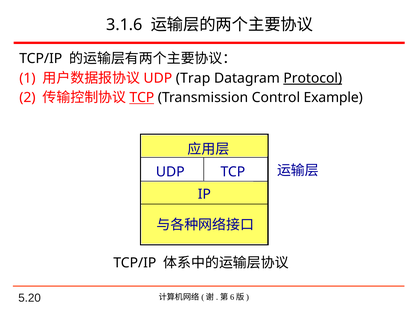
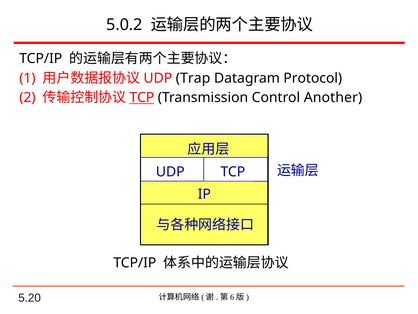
3.1.6: 3.1.6 -> 5.0.2 (124, 25)
Protocol underline: present -> none (313, 78)
Example: Example -> Another (333, 97)
